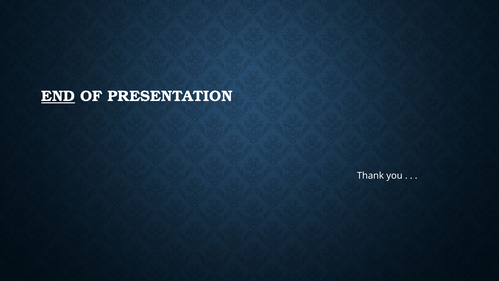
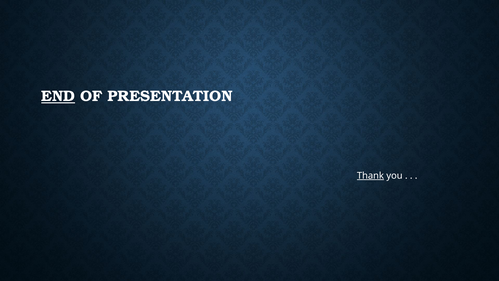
Thank underline: none -> present (370, 175)
